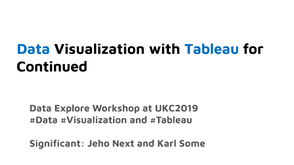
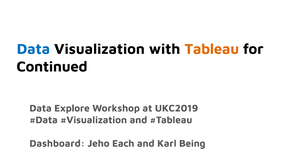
Tableau colour: blue -> orange (212, 49)
Significant: Significant -> Dashboard (57, 144)
Next: Next -> Each (123, 144)
Some: Some -> Being (192, 144)
